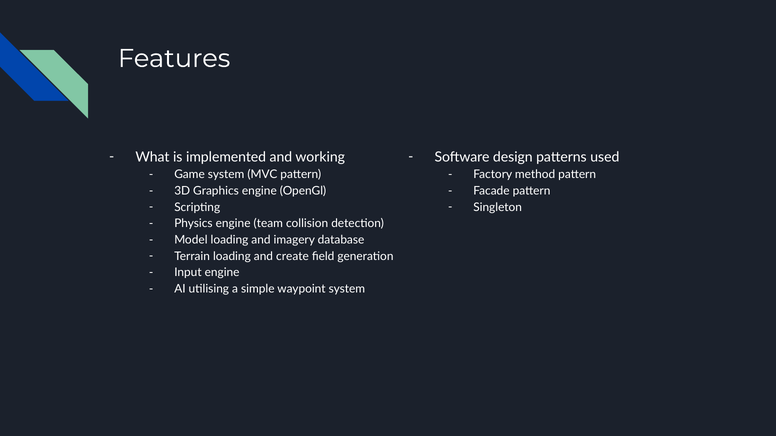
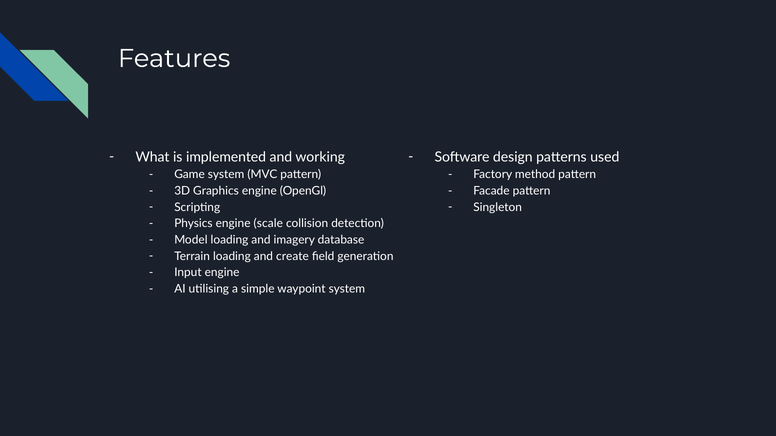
team: team -> scale (268, 224)
